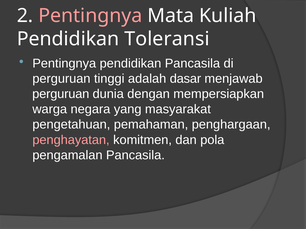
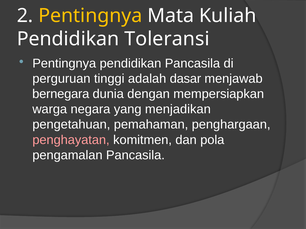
Pentingnya colour: pink -> yellow (90, 16)
perguruan: perguruan -> bernegara (61, 94)
masyarakat: masyarakat -> menjadikan (178, 110)
